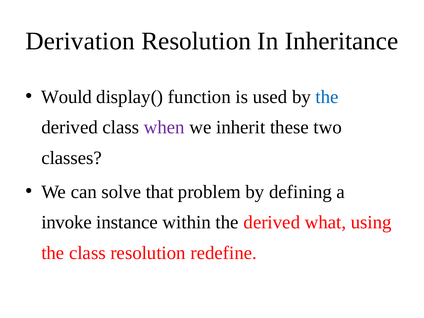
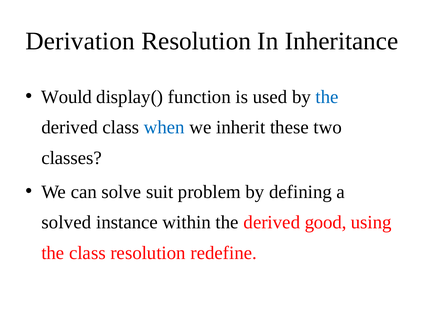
when colour: purple -> blue (164, 127)
that: that -> suit (160, 192)
invoke: invoke -> solved (66, 222)
what: what -> good (326, 222)
